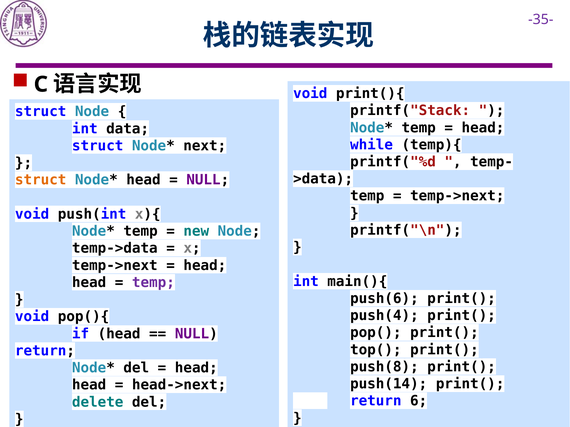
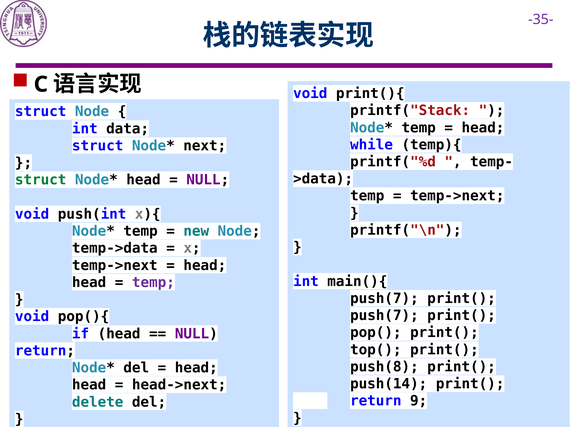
struct colour: orange -> green (41, 180)
push(6: push(6 -> push(7 (384, 299)
push(4: push(4 -> push(7 (384, 316)
6: 6 -> 9 (419, 401)
